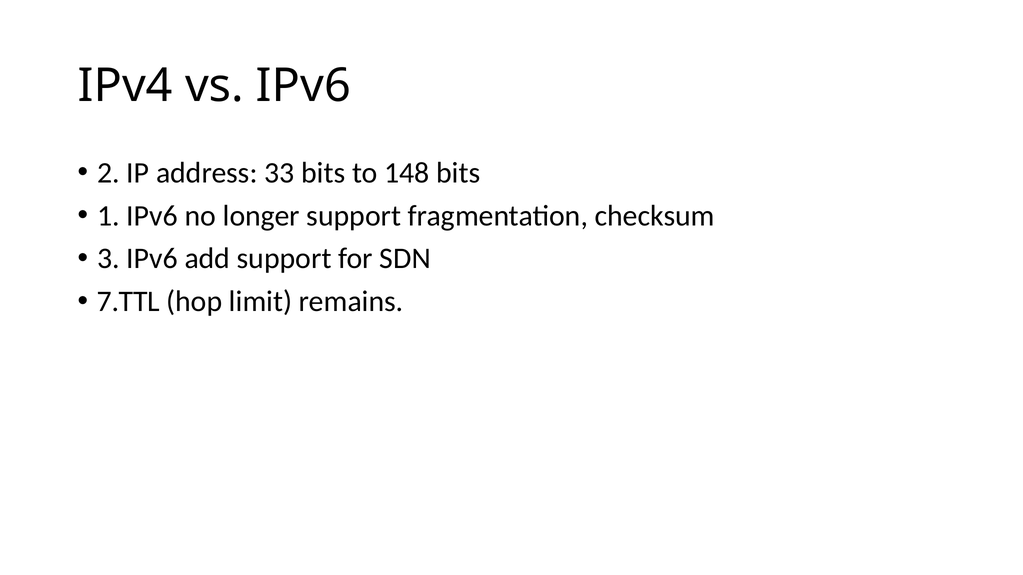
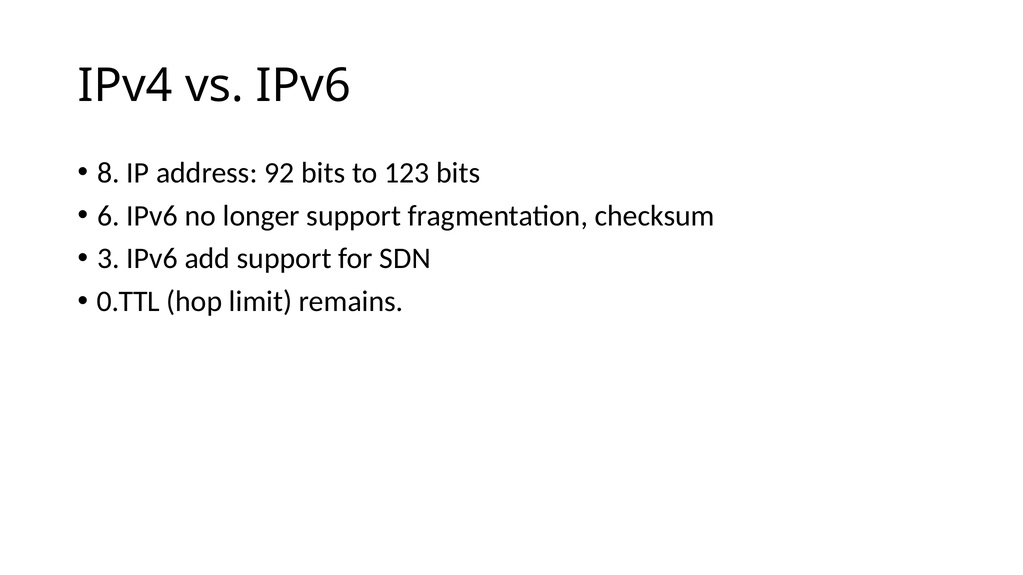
2: 2 -> 8 (108, 173)
33: 33 -> 92 (279, 173)
148: 148 -> 123 (407, 173)
1: 1 -> 6 (108, 216)
7.TTL: 7.TTL -> 0.TTL (128, 302)
